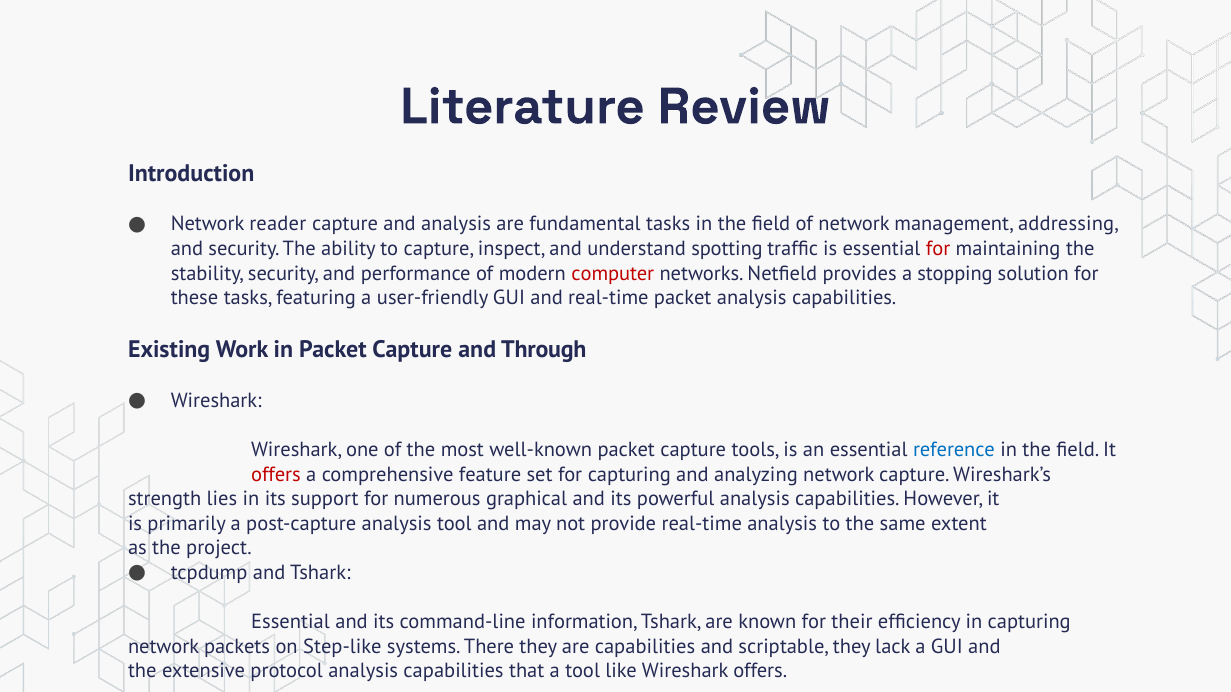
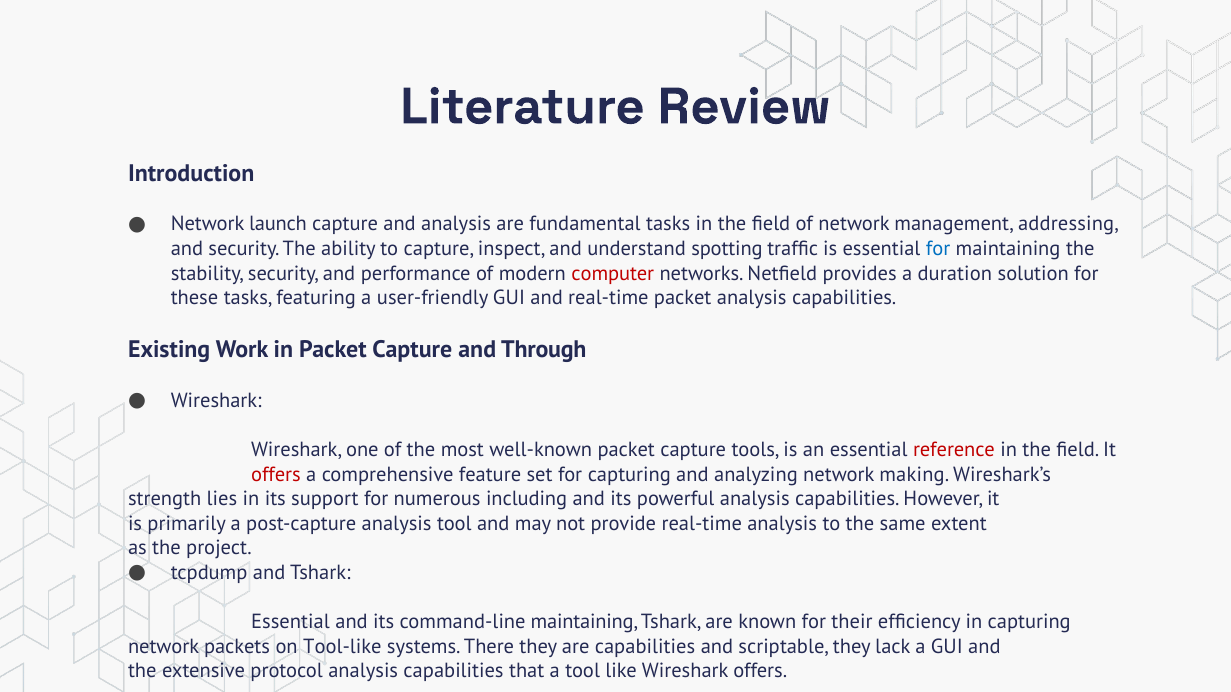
reader: reader -> launch (278, 224)
for colour: red -> blue (938, 249)
stopping: stopping -> duration (955, 274)
reference colour: blue -> red (954, 450)
network capture: capture -> making (914, 475)
graphical: graphical -> including (527, 499)
command-line information: information -> maintaining (584, 622)
Step-like: Step-like -> Tool-like (342, 647)
